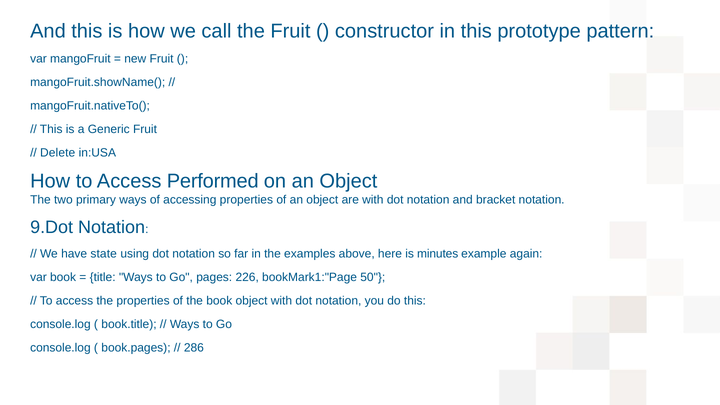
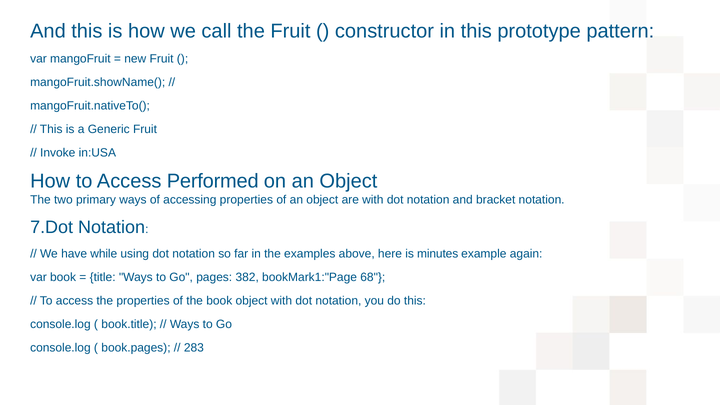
Delete: Delete -> Invoke (58, 153)
9.Dot: 9.Dot -> 7.Dot (52, 227)
state: state -> while (104, 254)
226: 226 -> 382 (247, 277)
50: 50 -> 68 (373, 277)
286: 286 -> 283 (194, 348)
